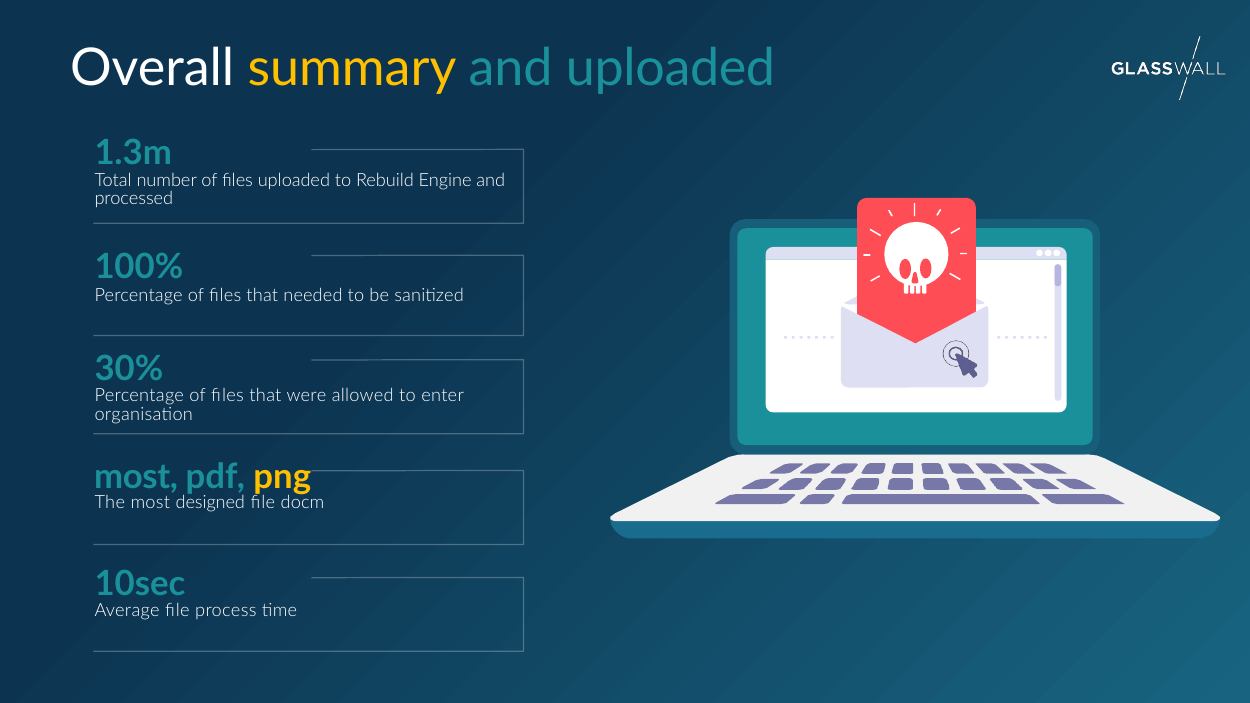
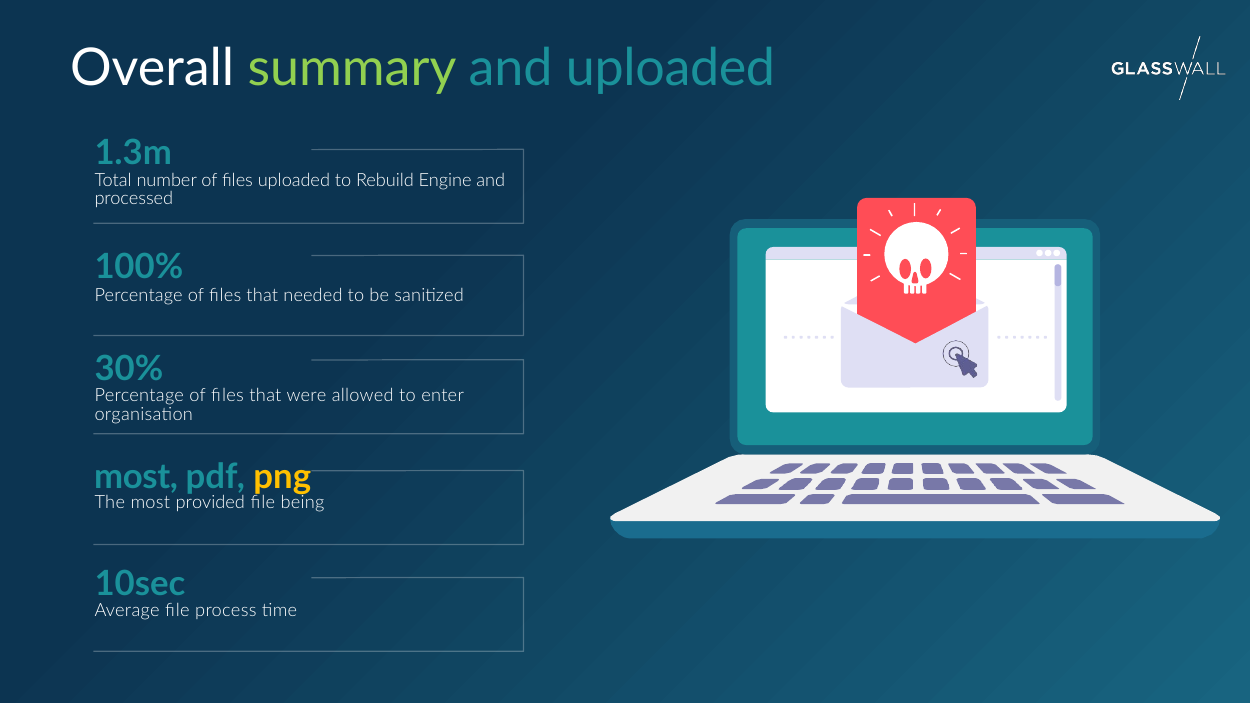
summary colour: yellow -> light green (352, 68)
designed: designed -> provided (210, 503)
docm: docm -> being (303, 503)
